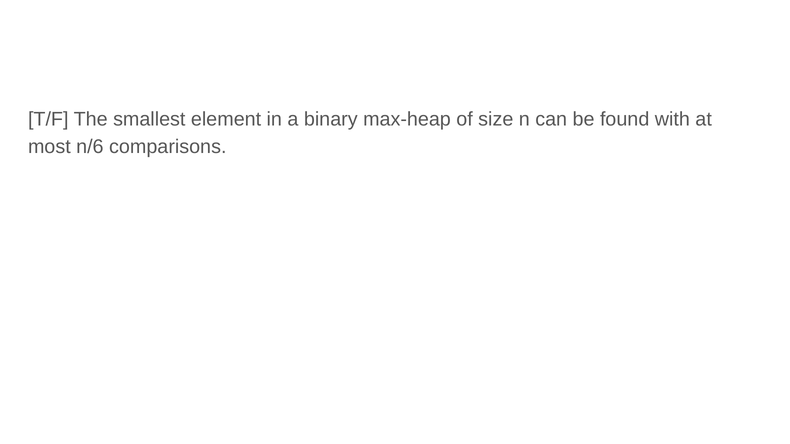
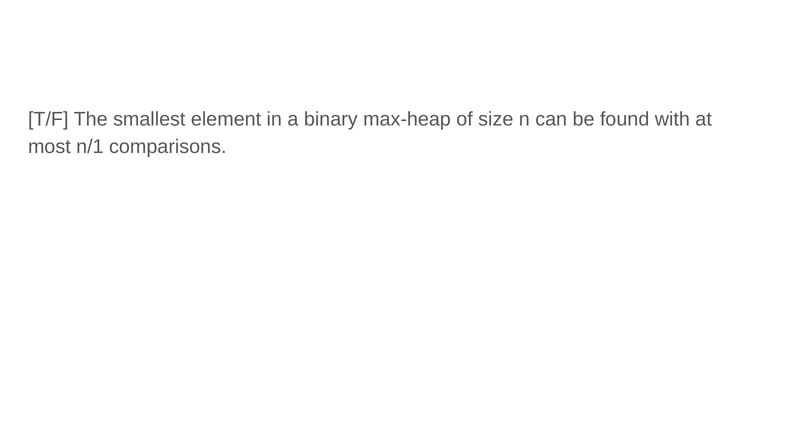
n/6: n/6 -> n/1 (90, 147)
